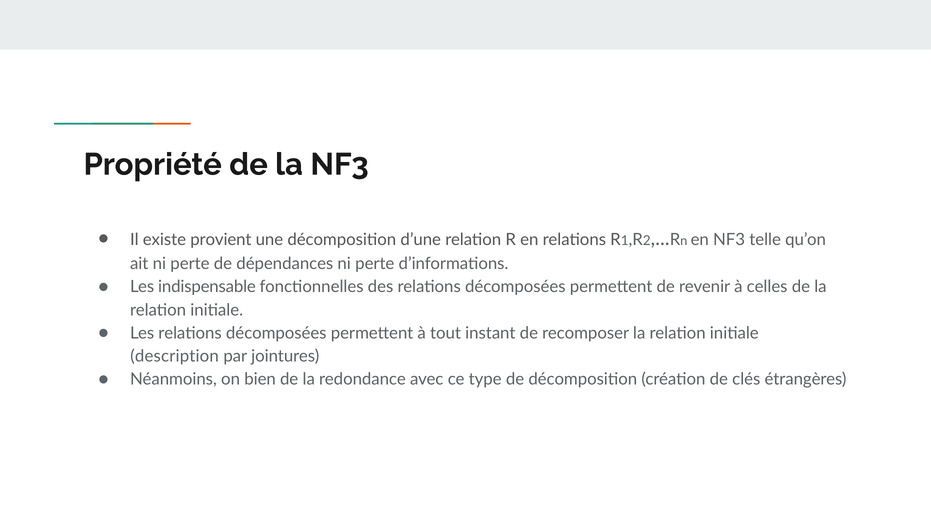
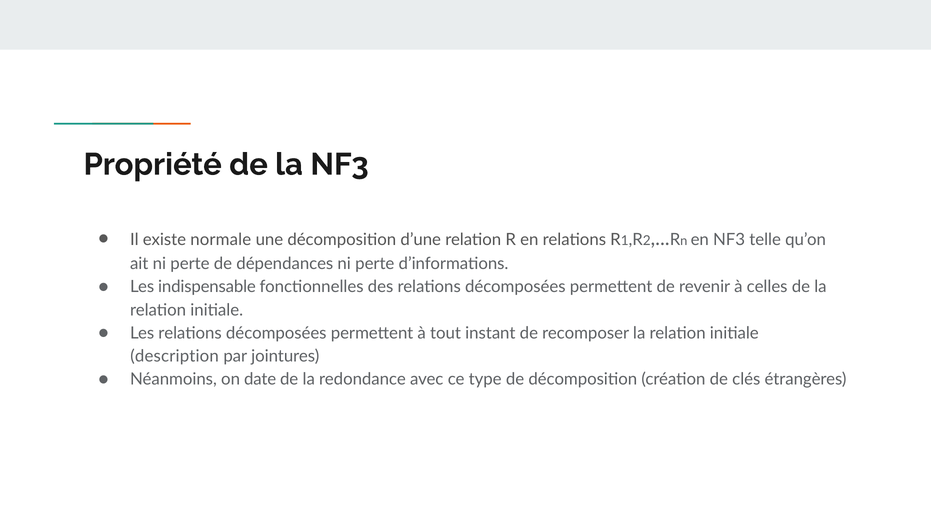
provient: provient -> normale (221, 240)
bien: bien -> date (260, 379)
